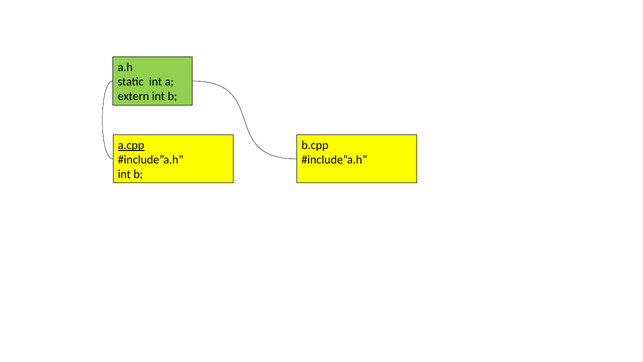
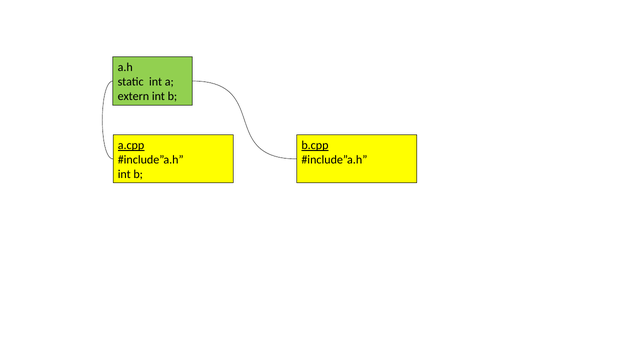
b.cpp underline: none -> present (315, 145)
